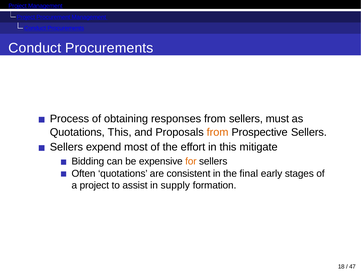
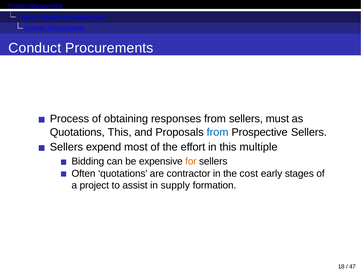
from colour: orange -> blue (218, 132)
mitigate: mitigate -> multiple (259, 147)
consistent: consistent -> contractor (188, 173)
final: final -> cost (249, 173)
